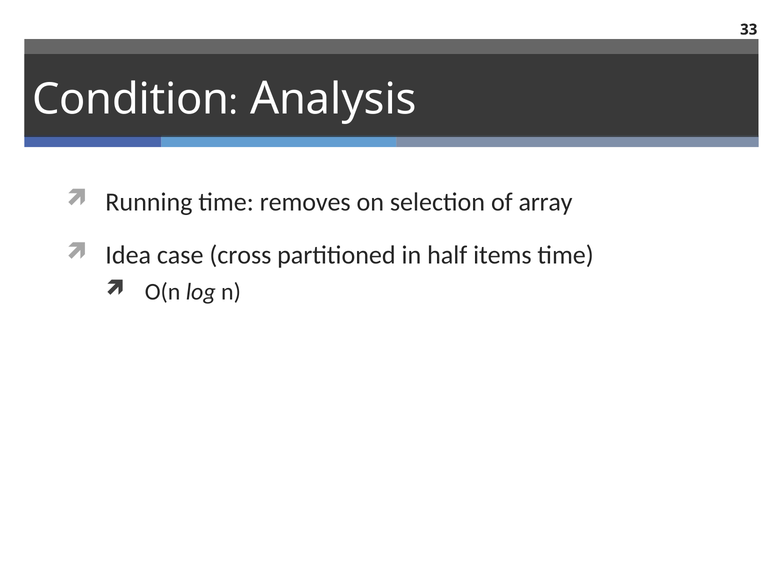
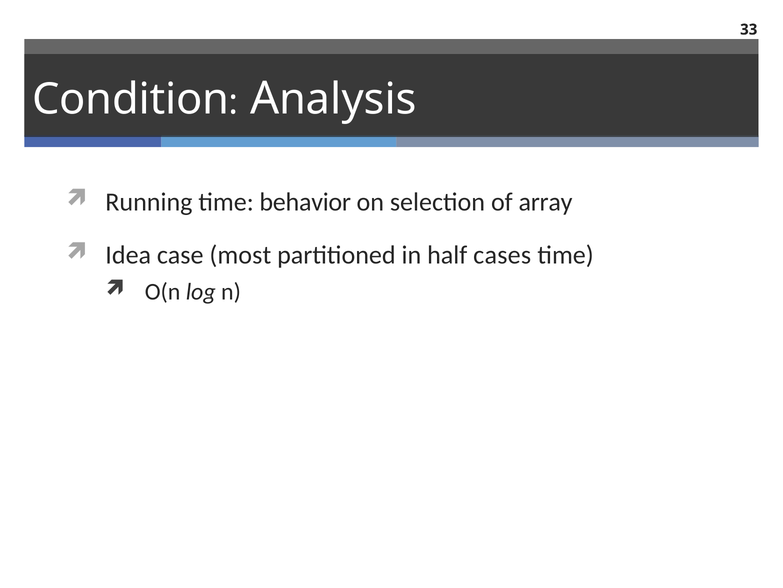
removes: removes -> behavior (305, 202)
cross: cross -> most (240, 255)
items: items -> cases (502, 255)
